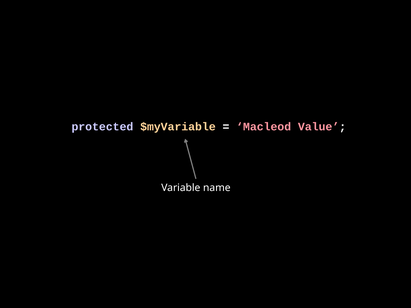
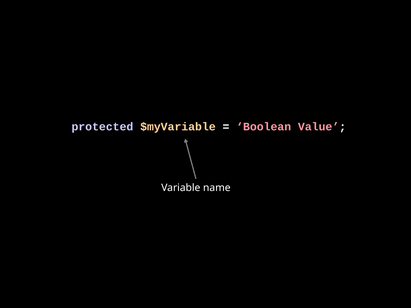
Macleod: Macleod -> Boolean (264, 127)
